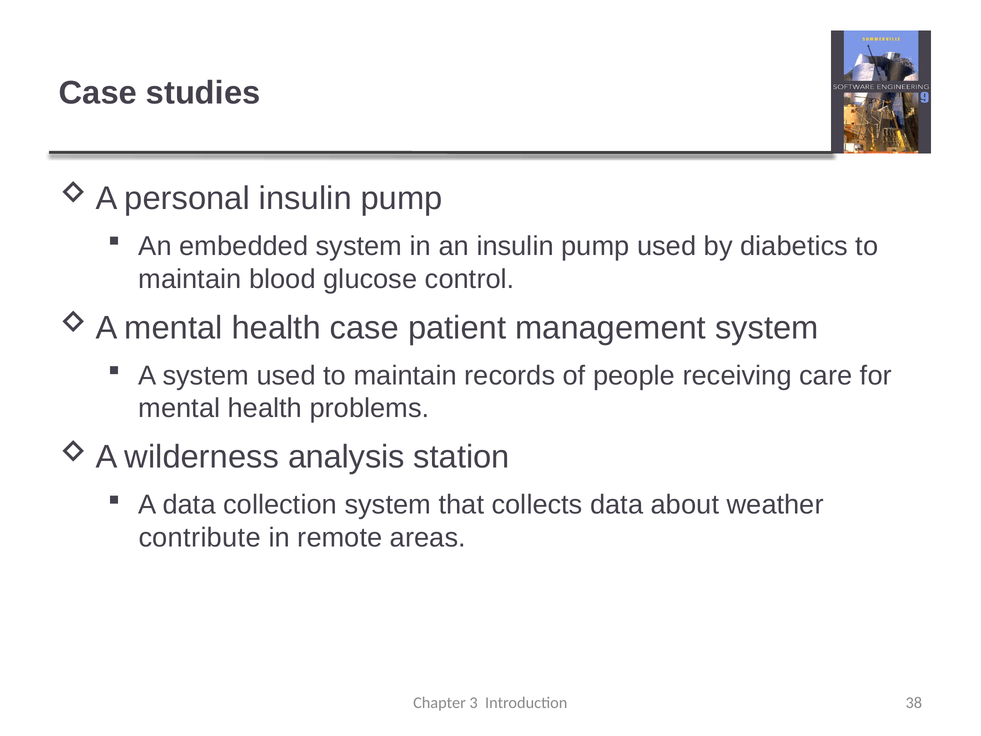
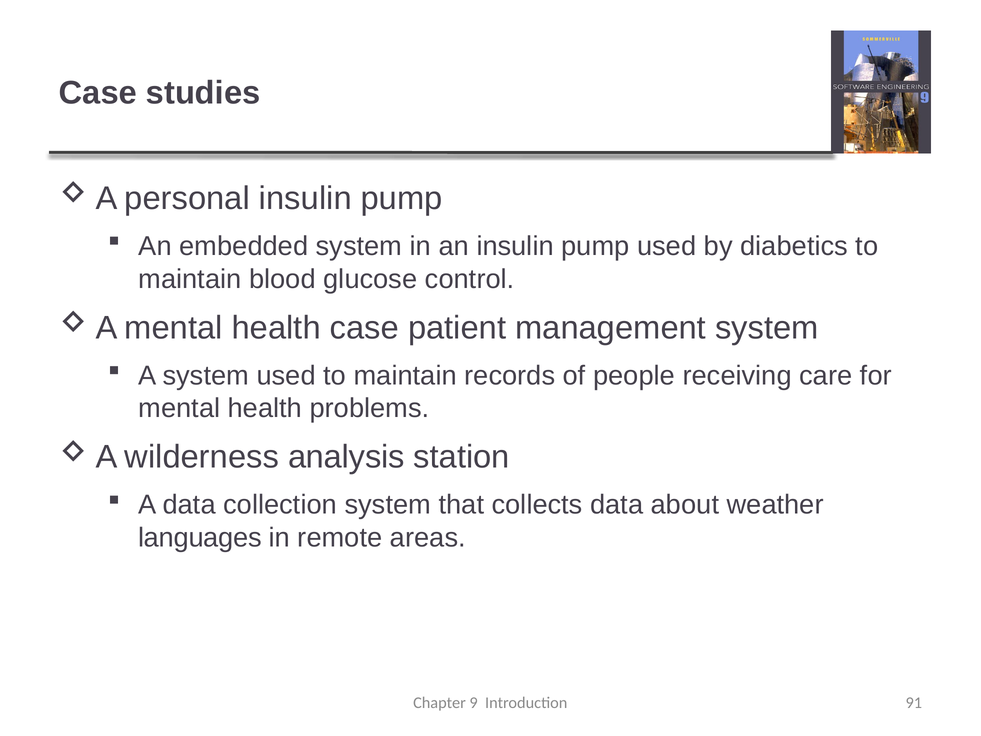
contribute: contribute -> languages (200, 537)
3: 3 -> 9 (474, 703)
38: 38 -> 91 (914, 702)
